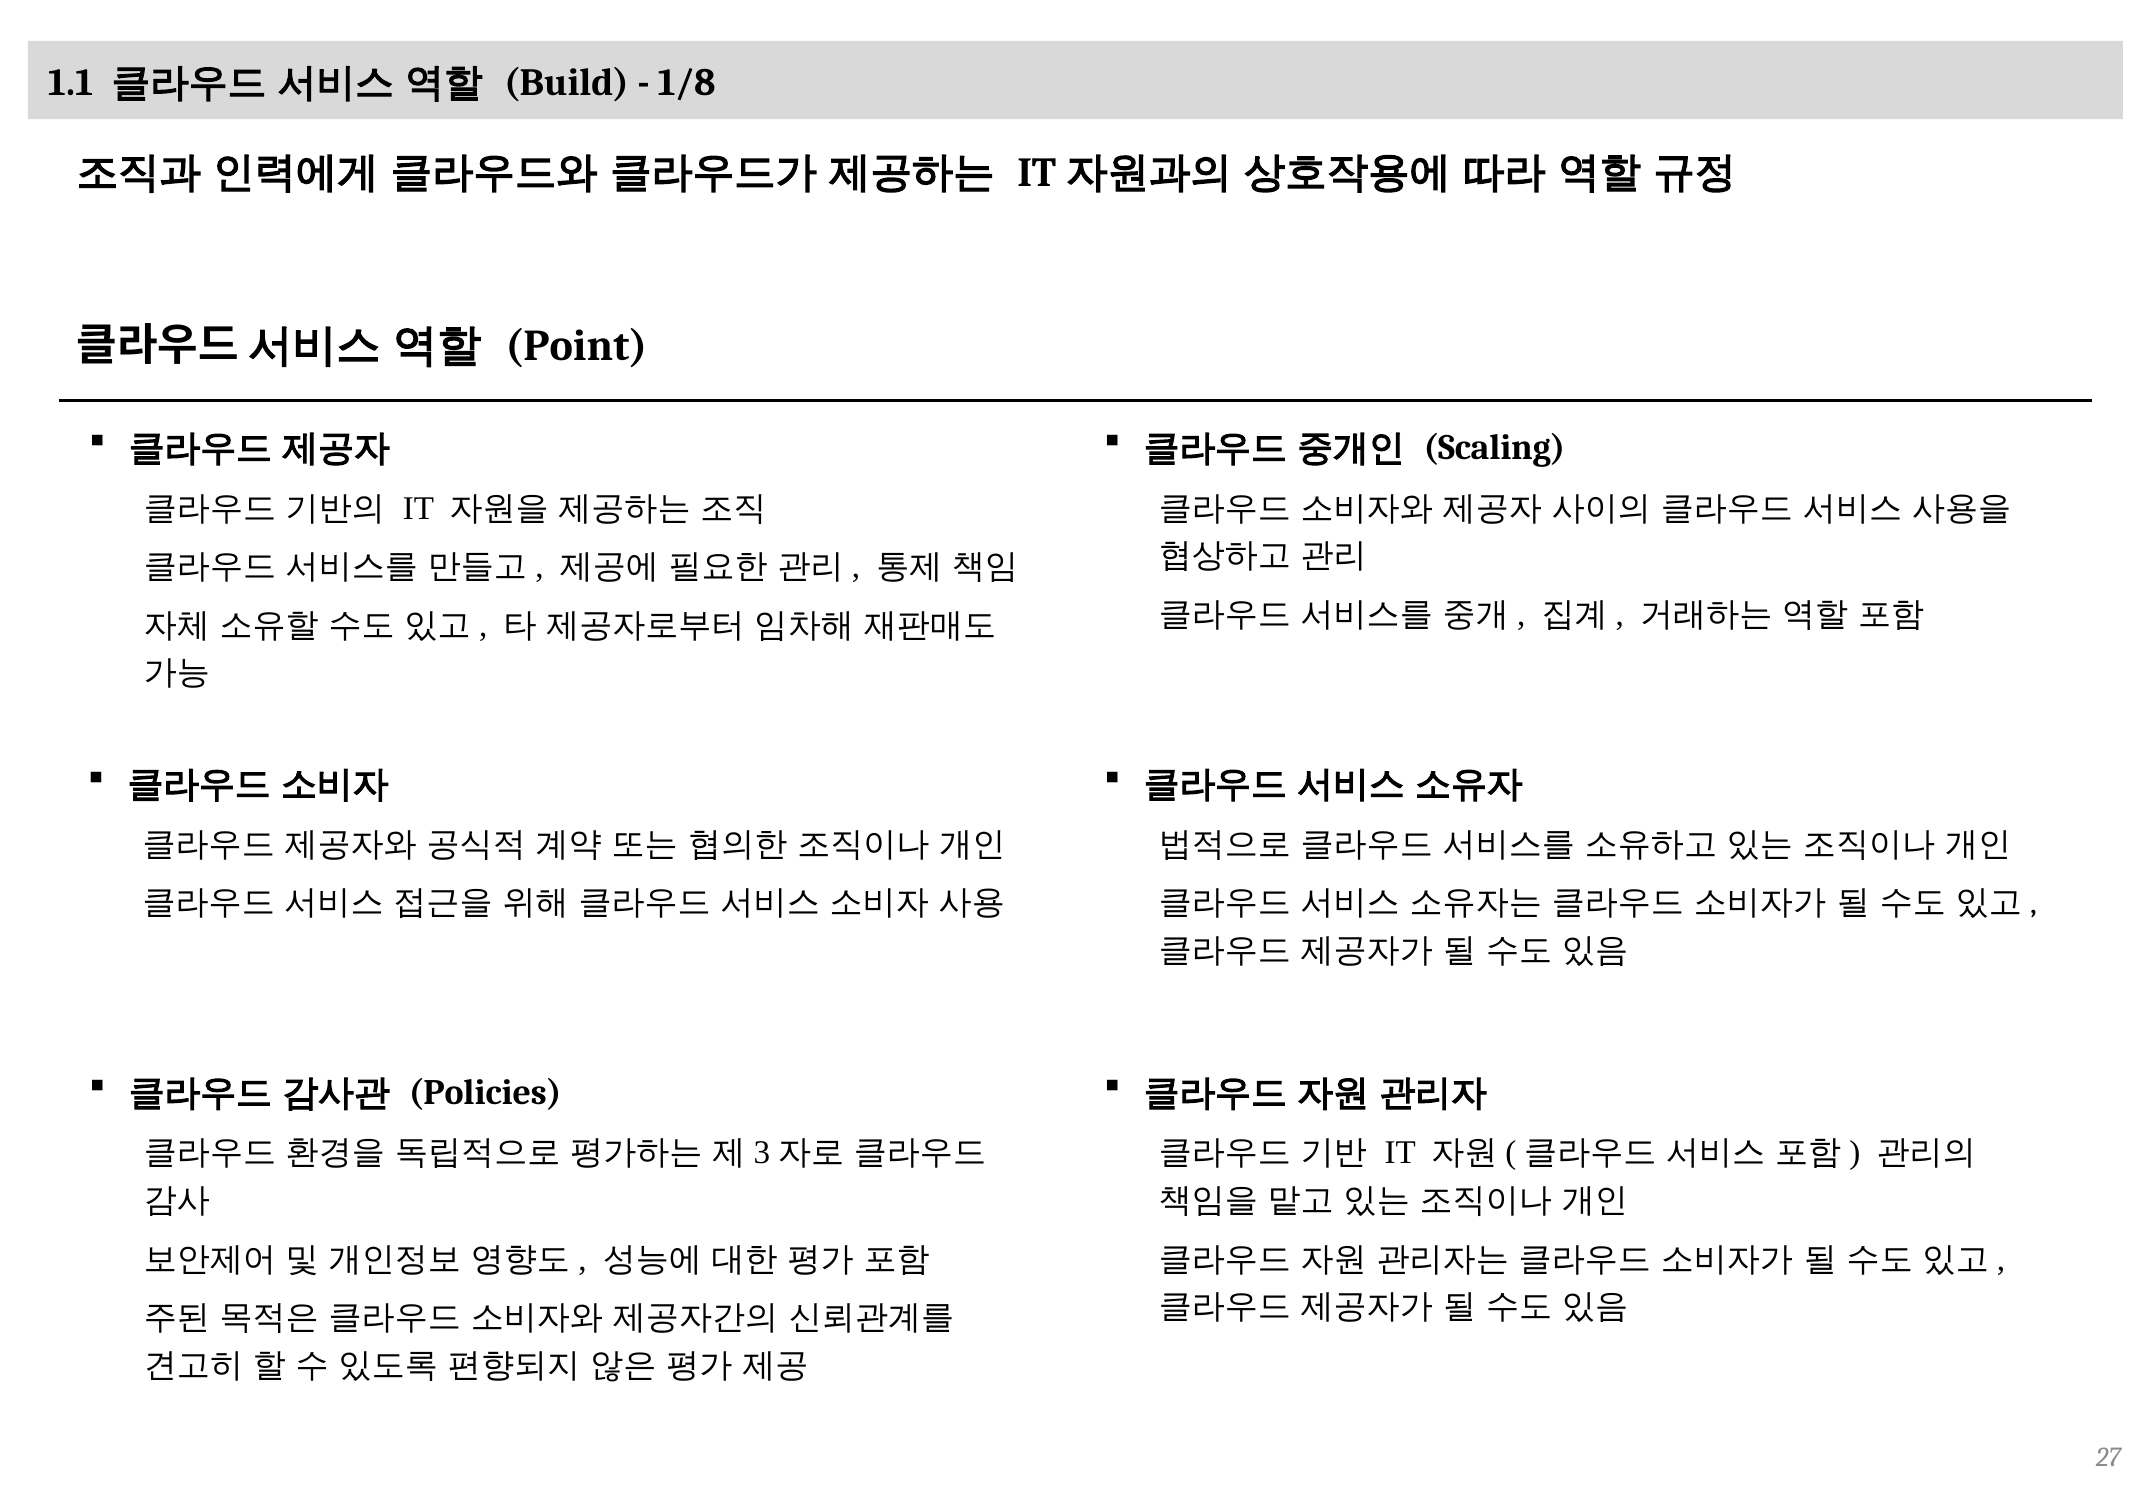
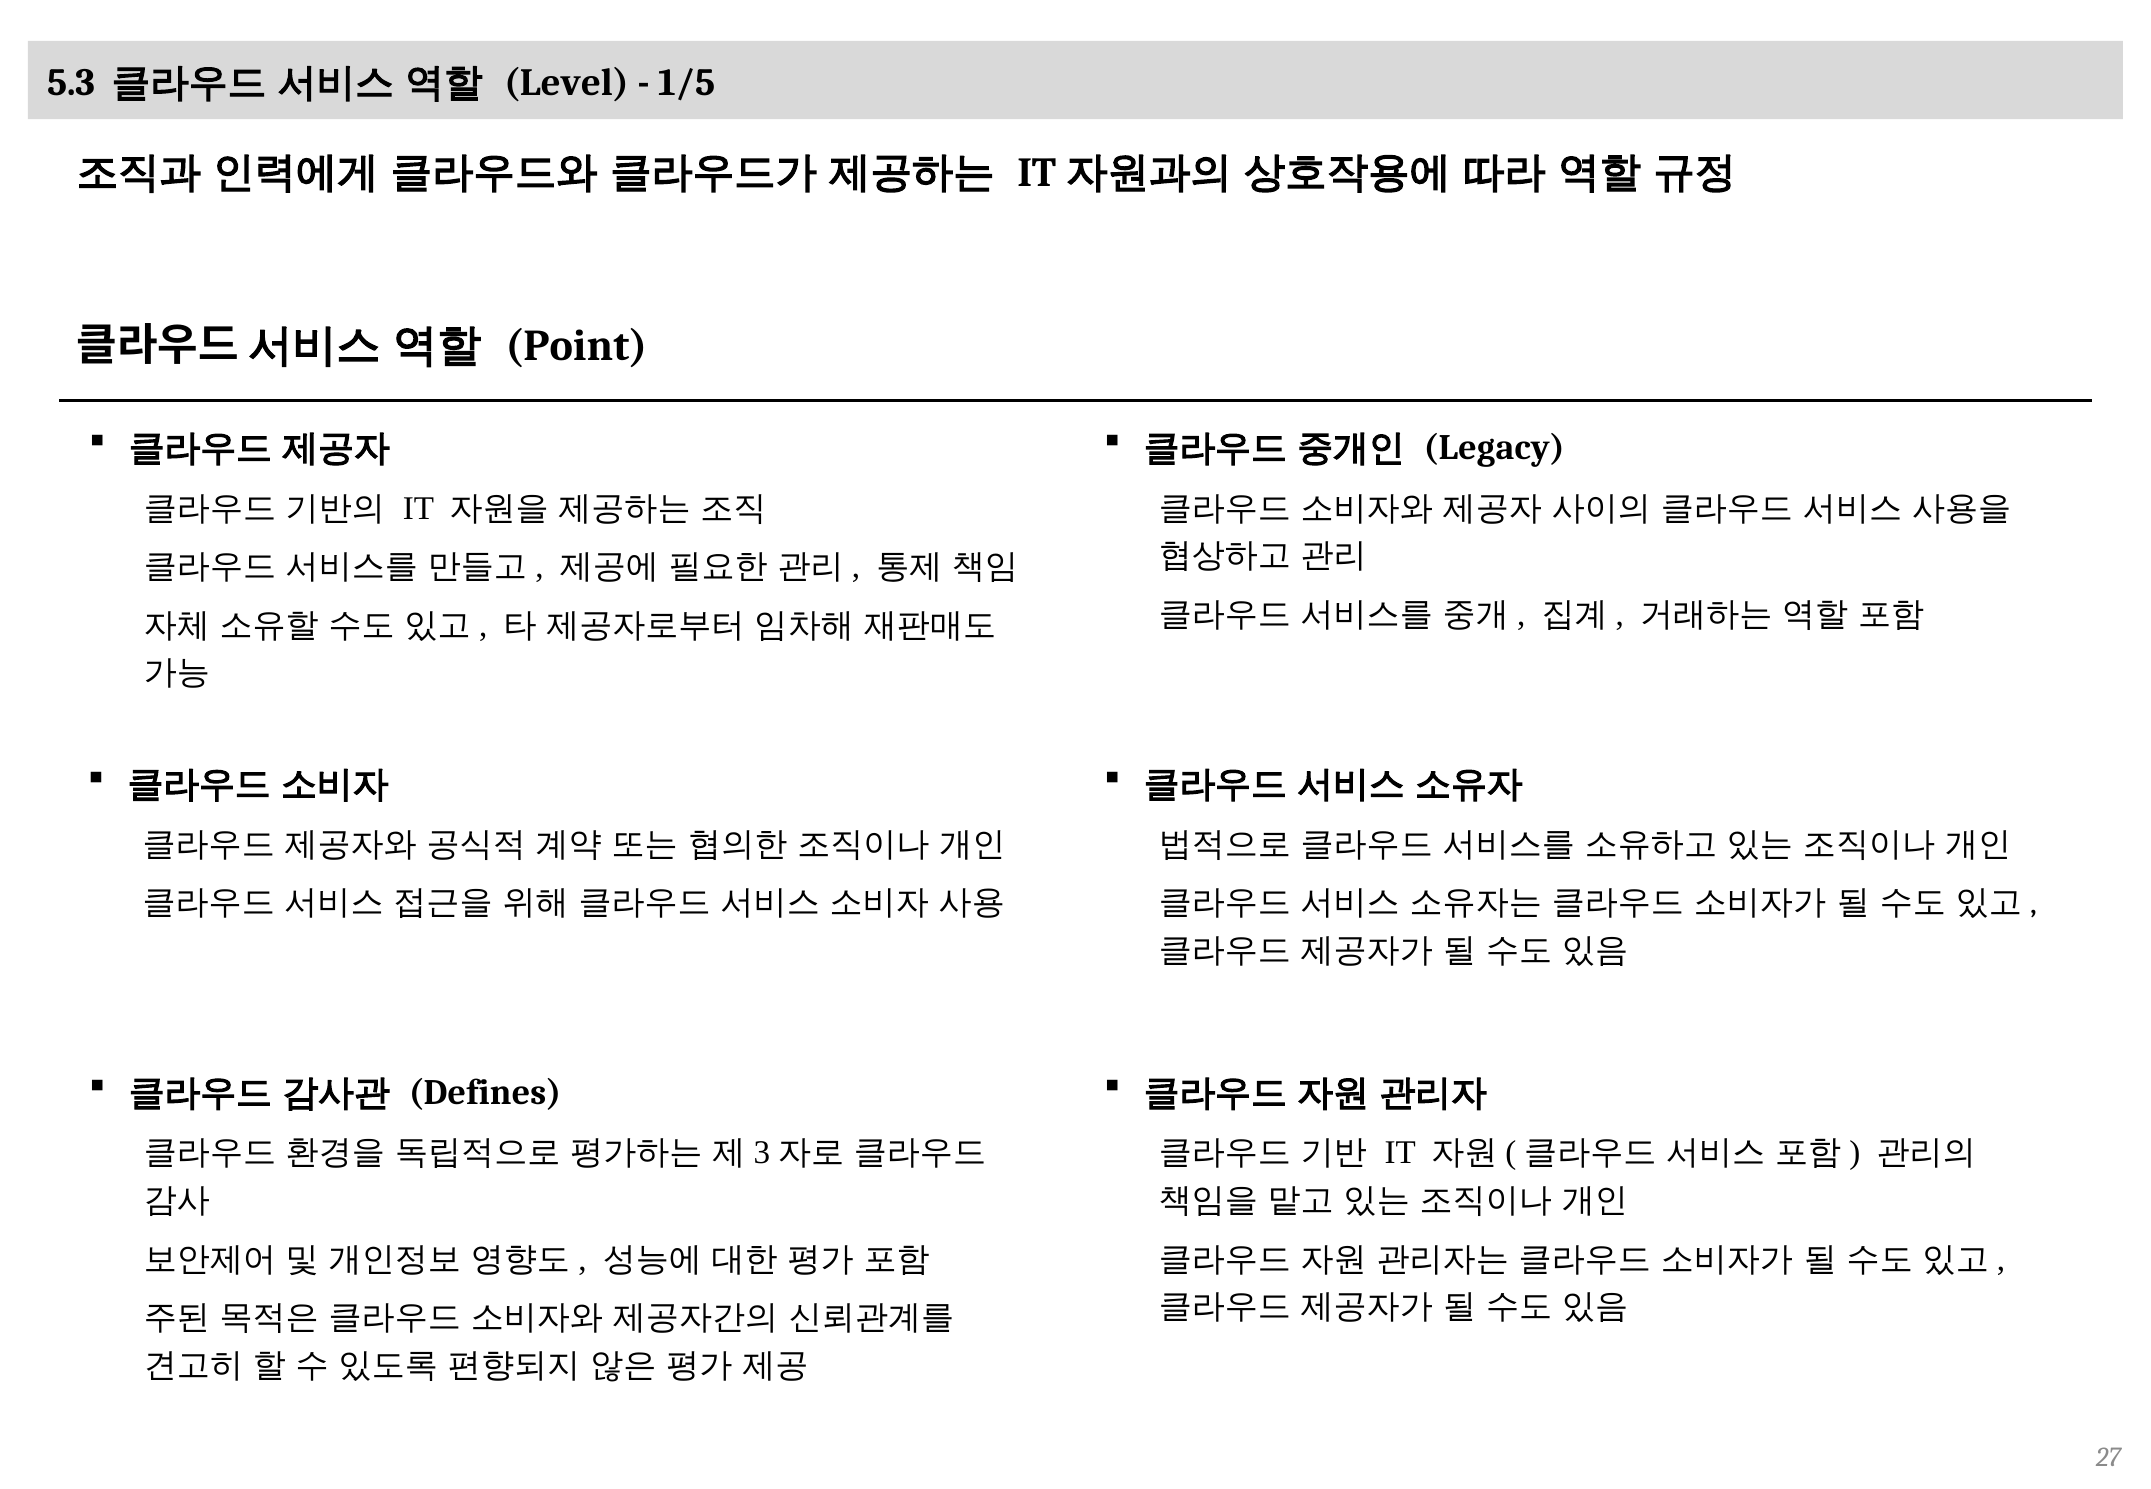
1.1: 1.1 -> 5.3 (71, 83)
Build: Build -> Level (566, 83)
1/8: 1/8 -> 1/5 (687, 83)
Scaling: Scaling -> Legacy (1494, 448)
Policies: Policies -> Defines (485, 1093)
